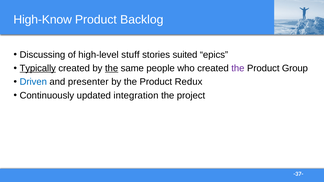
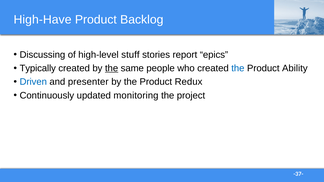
High-Know: High-Know -> High-Have (43, 20)
suited: suited -> report (185, 55)
Typically underline: present -> none (38, 68)
the colour: purple -> blue (238, 68)
Group: Group -> Ability (295, 68)
integration: integration -> monitoring (136, 96)
